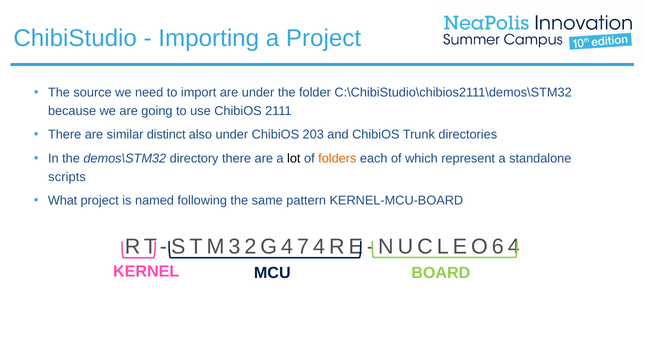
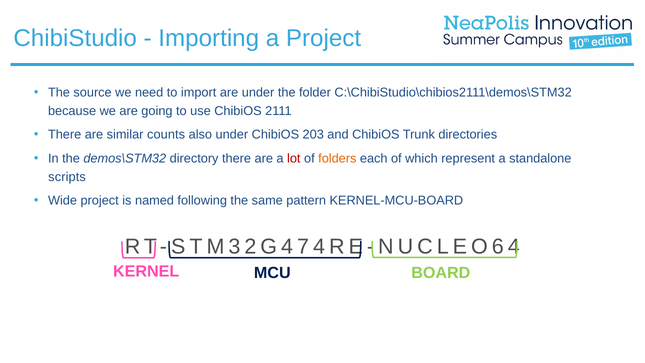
distinct: distinct -> counts (166, 135)
lot colour: black -> red (294, 158)
What: What -> Wide (63, 201)
